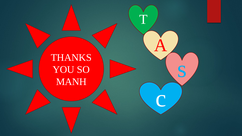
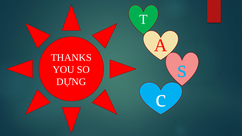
MANH: MANH -> DỰNG (71, 82)
